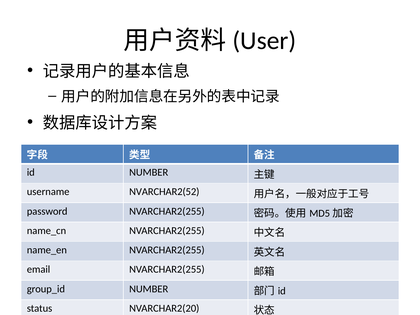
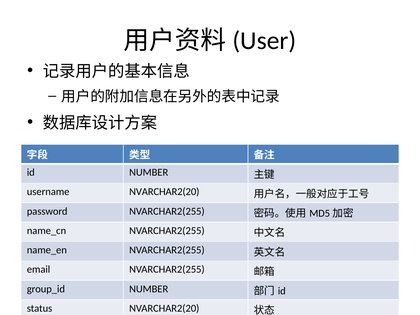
username NVARCHAR2(52: NVARCHAR2(52 -> NVARCHAR2(20 (164, 192)
